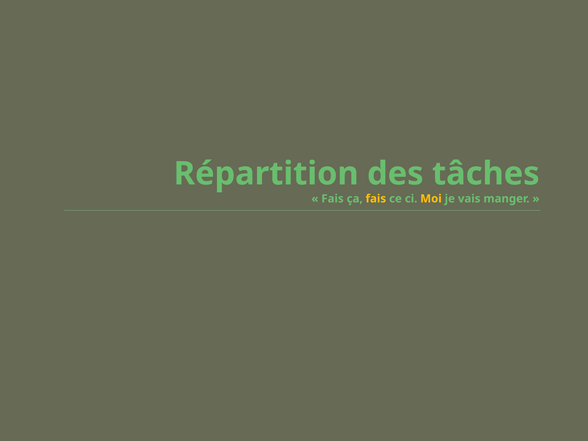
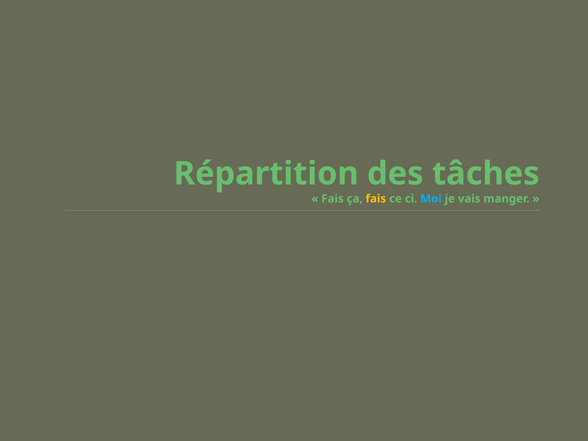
Moi colour: yellow -> light blue (431, 199)
